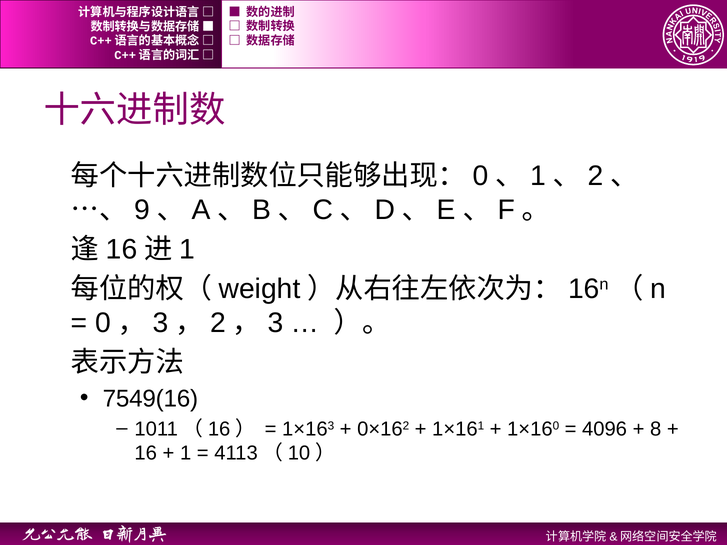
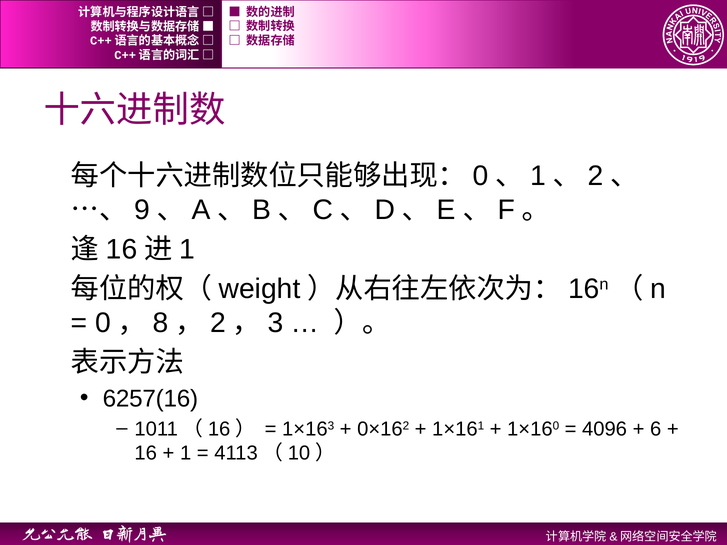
3: 3 -> 8 (161, 323)
7549(16: 7549(16 -> 6257(16 (150, 399)
8: 8 -> 6 (656, 429)
